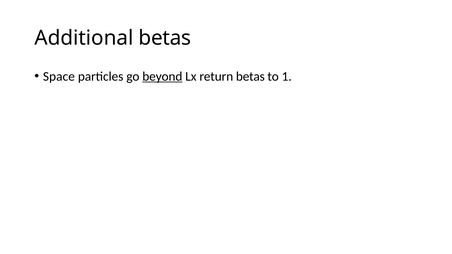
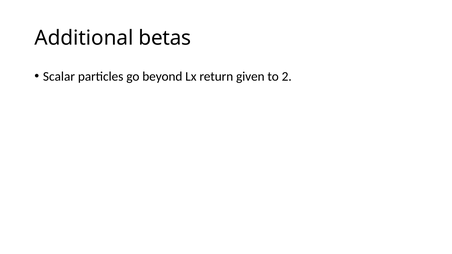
Space: Space -> Scalar (59, 76)
beyond underline: present -> none (162, 76)
return betas: betas -> given (250, 76)
1: 1 -> 2 (287, 76)
